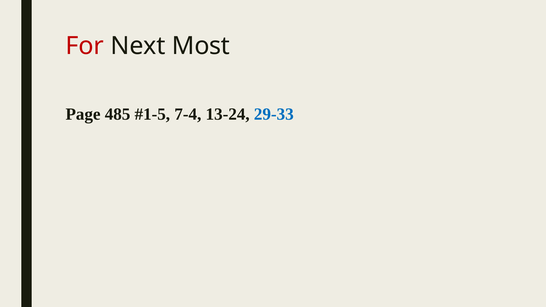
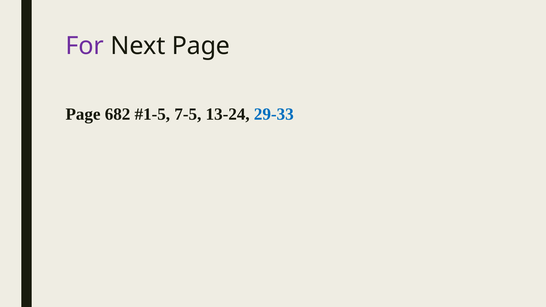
For colour: red -> purple (85, 46)
Next Most: Most -> Page (201, 46)
485: 485 -> 682 (118, 114)
7-4: 7-4 -> 7-5 (188, 114)
